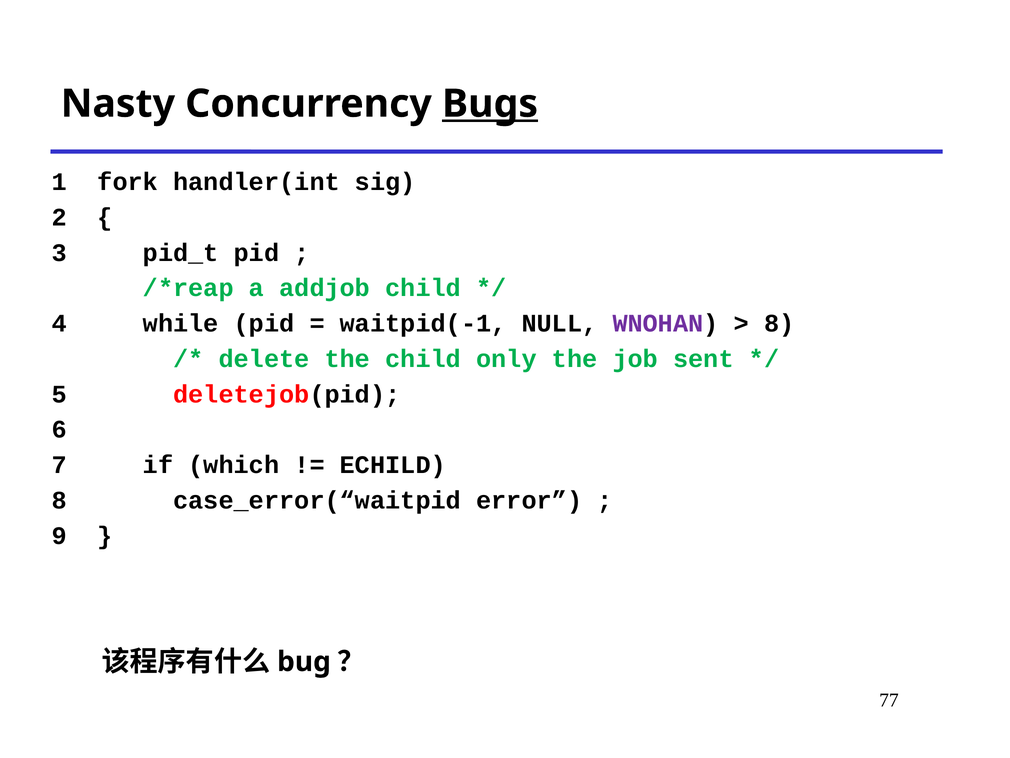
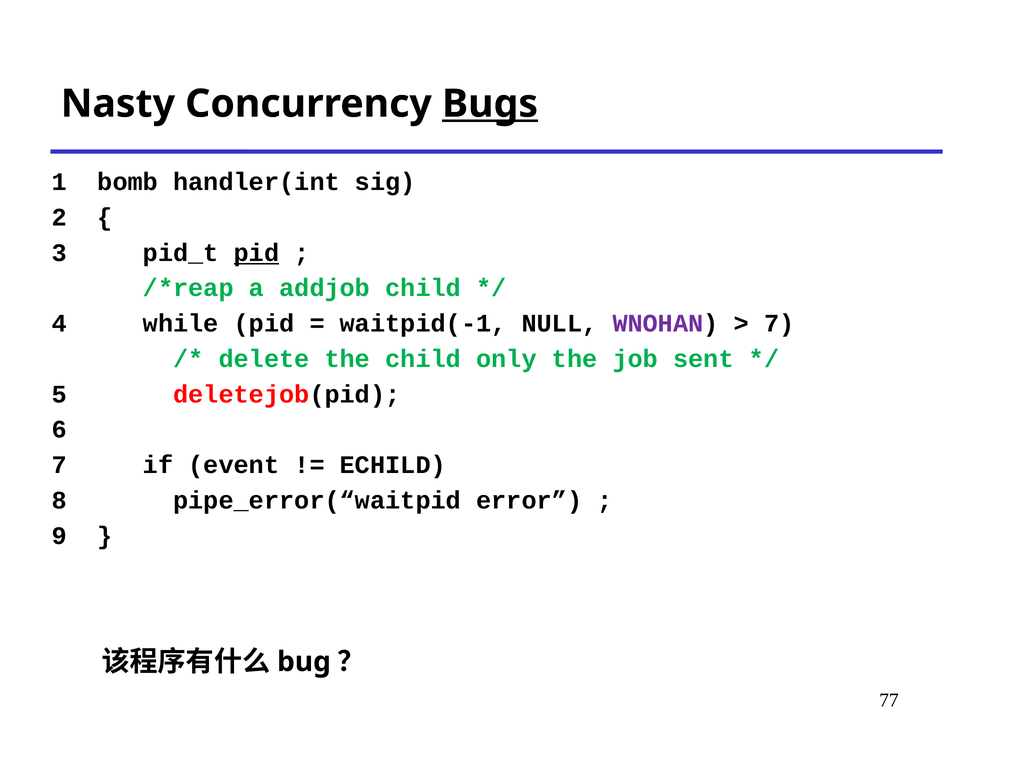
fork: fork -> bomb (128, 182)
pid underline: none -> present (256, 253)
8: 8 -> 7 (779, 323)
which: which -> event (234, 465)
case_error(“waitpid: case_error(“waitpid -> pipe_error(“waitpid (317, 500)
